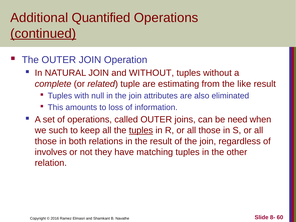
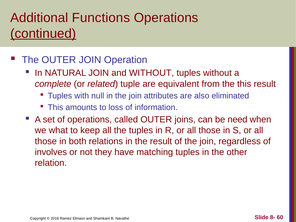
Quantified: Quantified -> Functions (101, 18)
estimating: estimating -> equivalent (179, 84)
the like: like -> this (244, 84)
such: such -> what (58, 130)
tuples underline: present -> none (141, 130)
